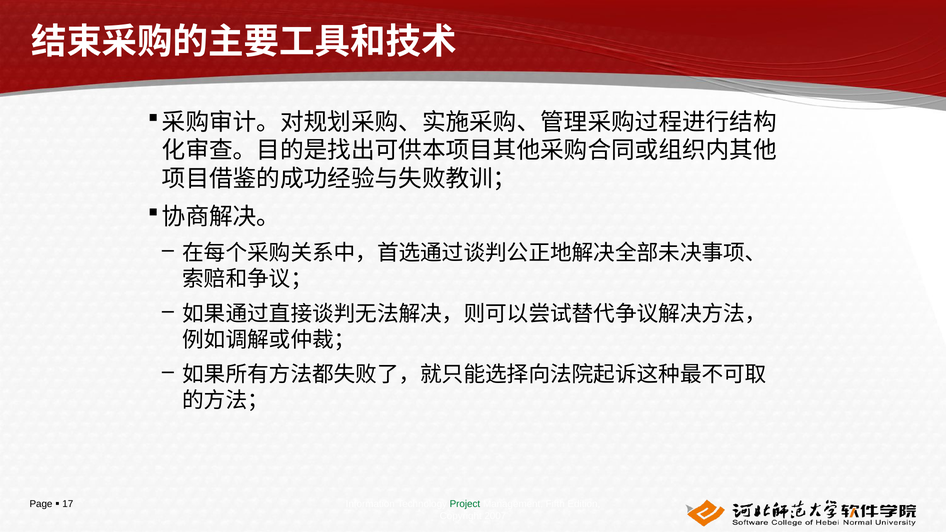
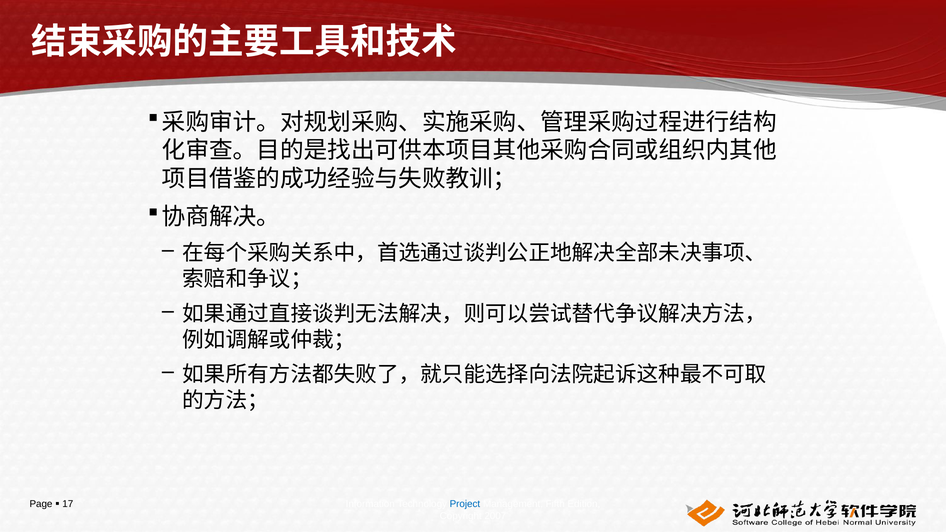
Project colour: green -> blue (465, 504)
